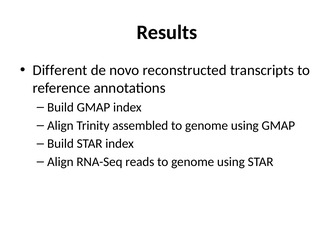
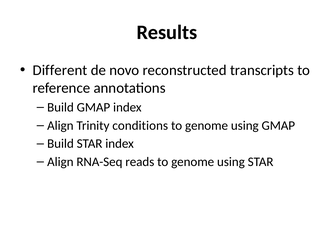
assembled: assembled -> conditions (140, 125)
